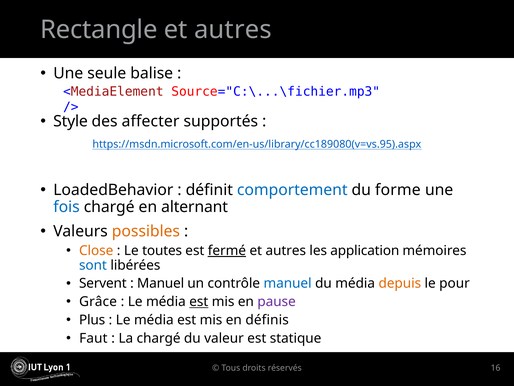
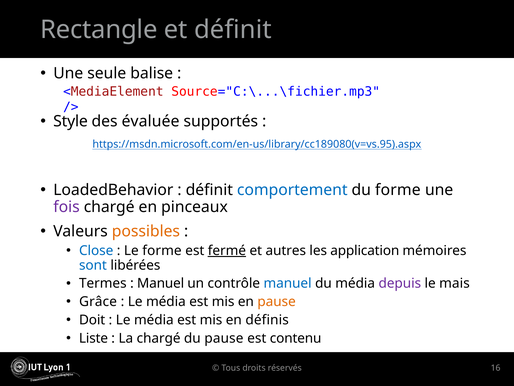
autres: autres -> définit (233, 30)
affecter: affecter -> évaluée (151, 121)
fois colour: blue -> purple (67, 207)
alternant: alternant -> pinceaux (194, 207)
Close colour: orange -> blue (96, 250)
Le toutes: toutes -> forme (162, 250)
Servent: Servent -> Termes (103, 283)
depuis colour: orange -> purple (400, 283)
pour: pour -> mais (454, 283)
est underline: present -> none (199, 301)
pause colour: purple -> orange (277, 301)
Plus: Plus -> Doit (92, 320)
Faut: Faut -> Liste (93, 338)
du valeur: valeur -> pause (224, 338)
statique: statique -> contenu (296, 338)
